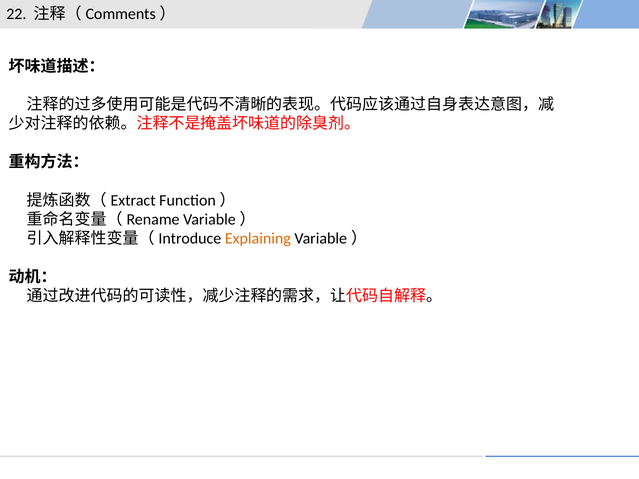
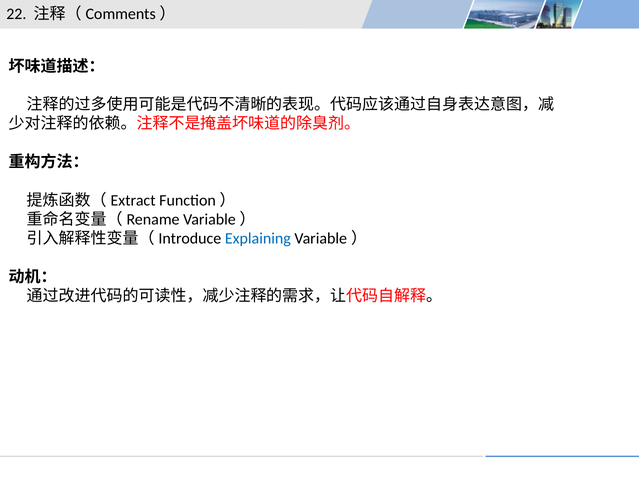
Explaining colour: orange -> blue (258, 239)
